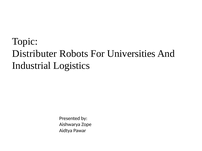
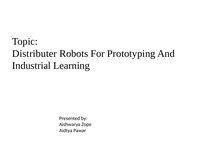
Universities: Universities -> Prototyping (131, 54)
Logistics: Logistics -> Learning (72, 66)
